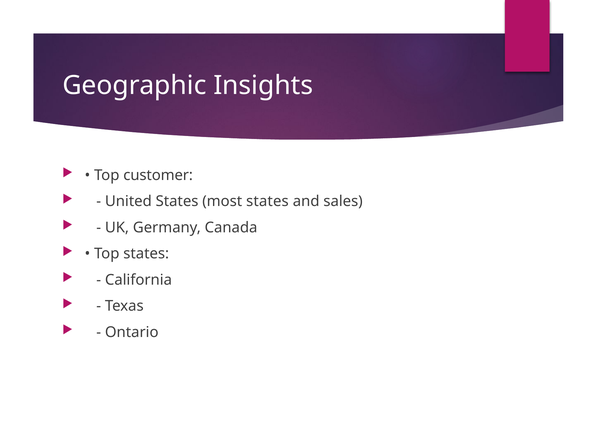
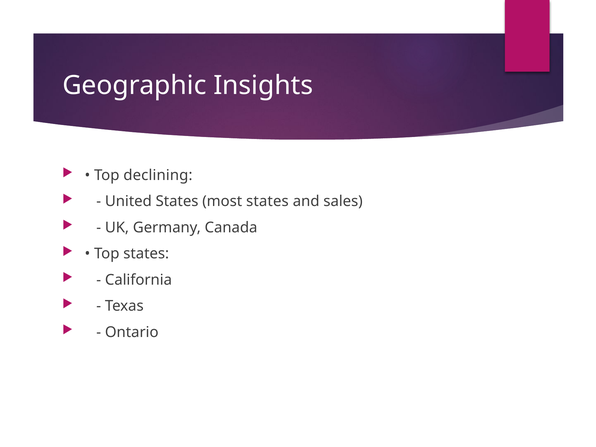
customer: customer -> declining (158, 175)
